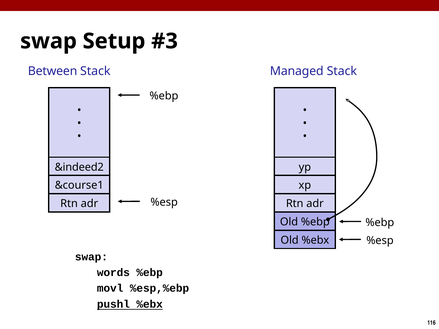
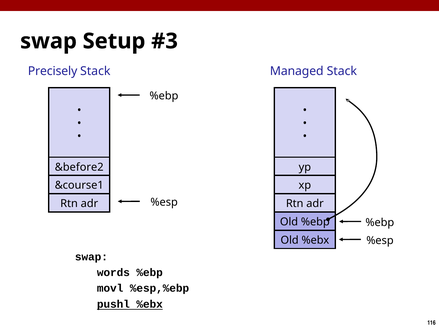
Between: Between -> Precisely (53, 71)
&indeed2: &indeed2 -> &before2 (79, 167)
